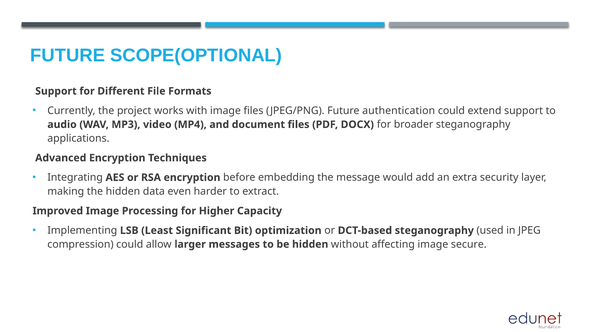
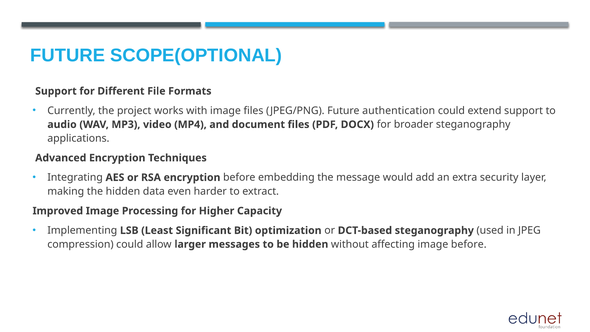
image secure: secure -> before (469, 244)
